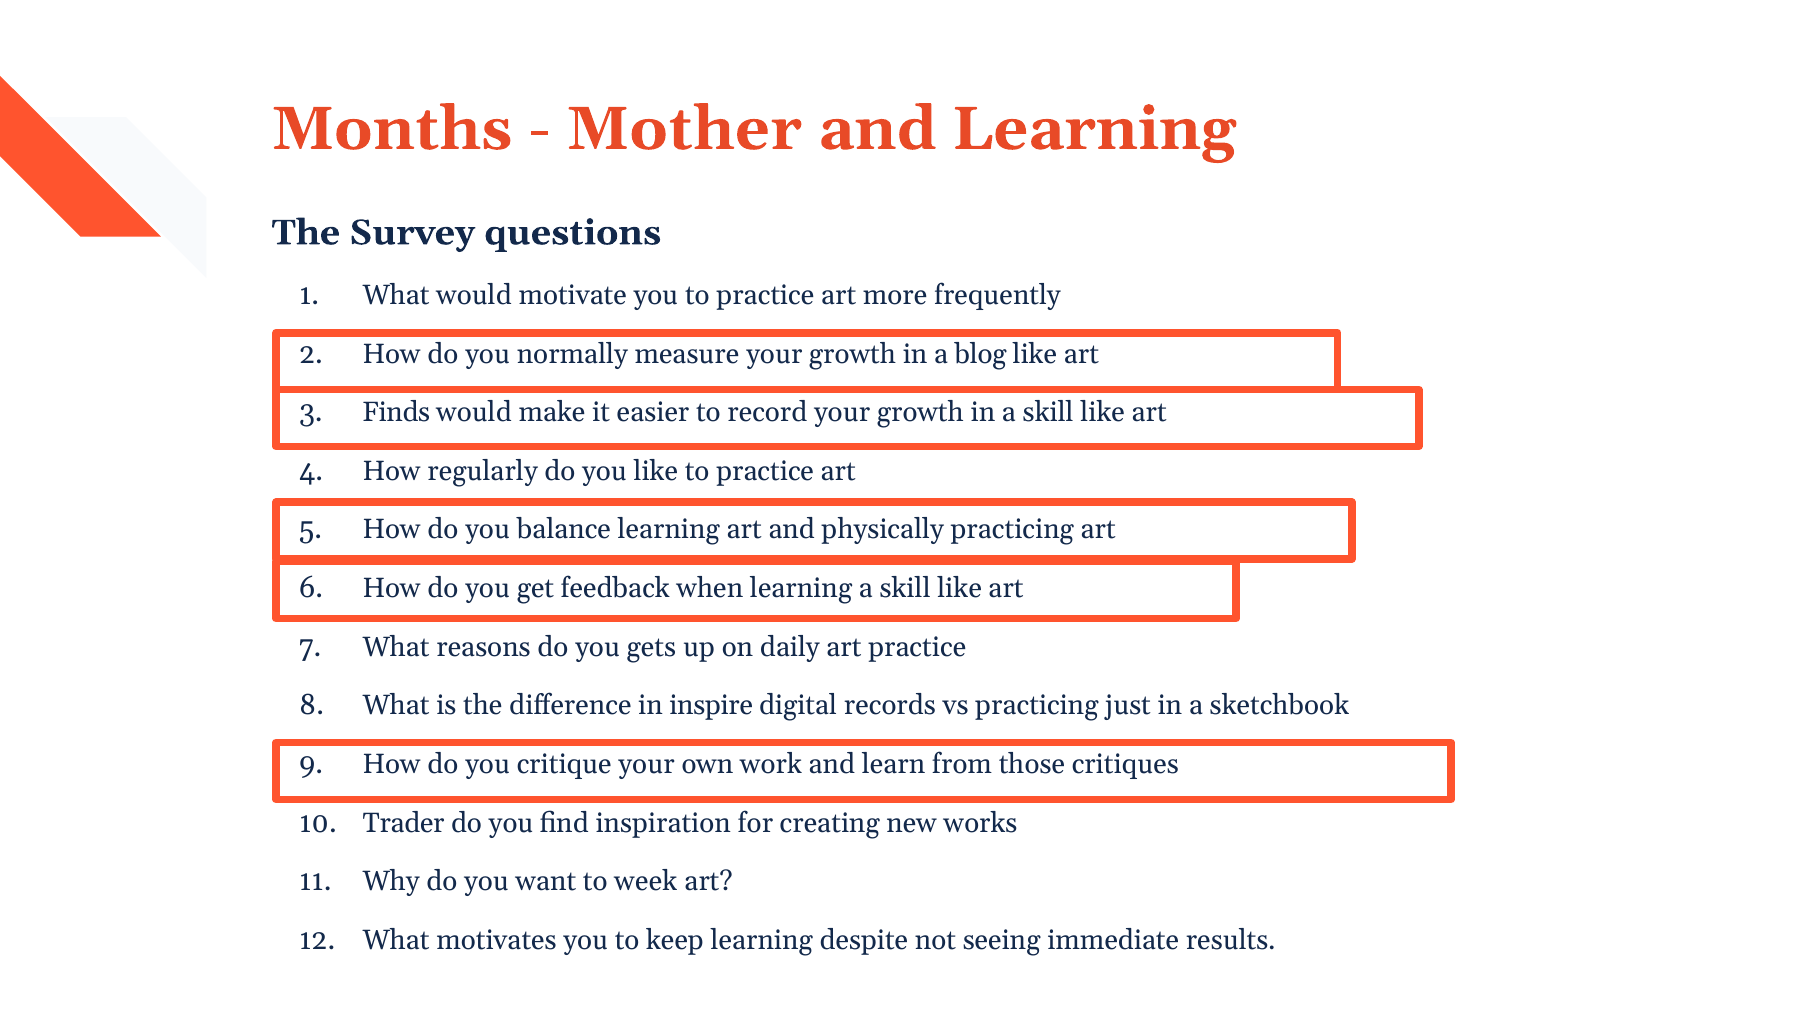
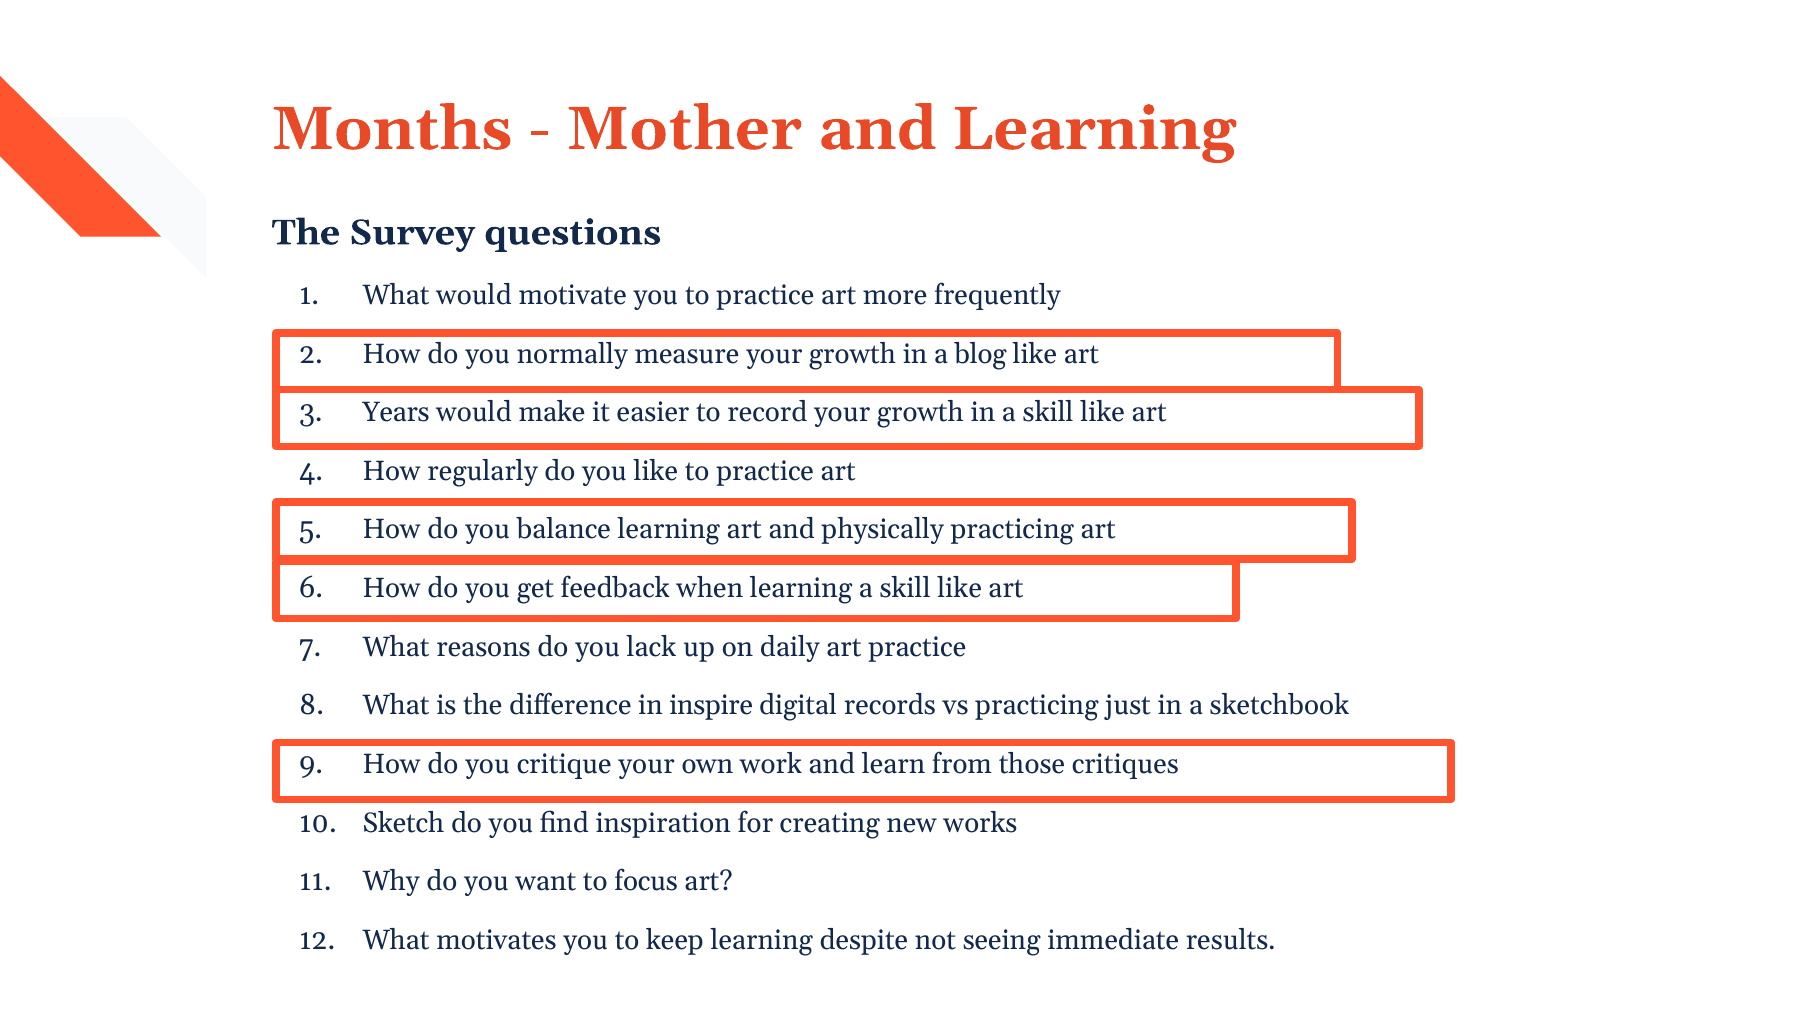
Finds: Finds -> Years (396, 413)
gets: gets -> lack (651, 647)
Trader: Trader -> Sketch (404, 823)
week: week -> focus (646, 882)
